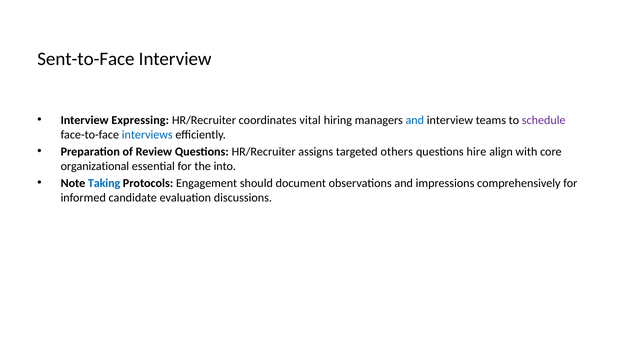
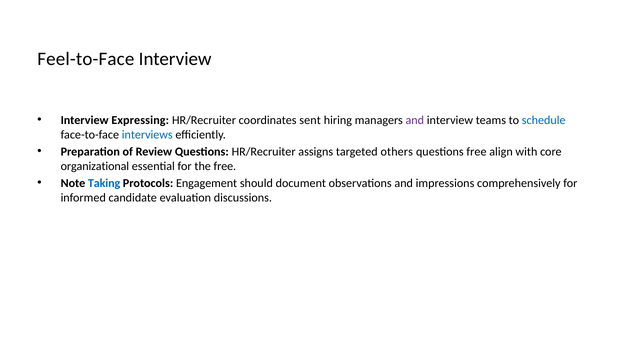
Sent-to-Face: Sent-to-Face -> Feel-to-Face (86, 59)
vital: vital -> sent (310, 120)
and colour: blue -> purple (415, 120)
schedule colour: purple -> blue (544, 120)
questions hire: hire -> free (476, 152)
the into: into -> free (225, 166)
